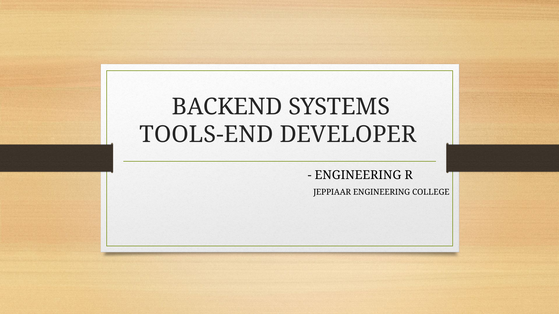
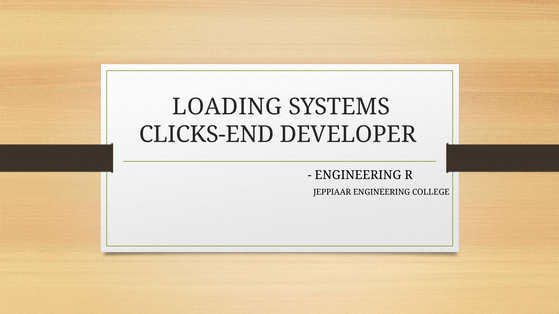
BACKEND: BACKEND -> LOADING (227, 107)
TOOLS-END: TOOLS-END -> CLICKS-END (207, 135)
